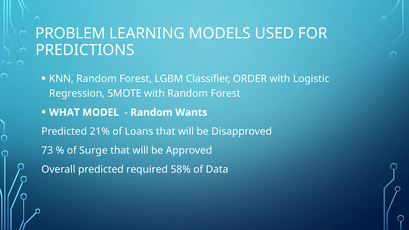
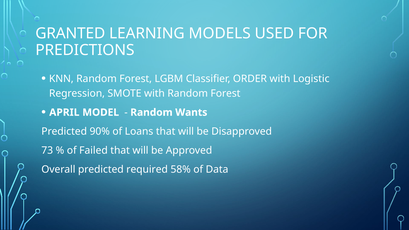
PROBLEM: PROBLEM -> GRANTED (70, 33)
WHAT: WHAT -> APRIL (64, 112)
21%: 21% -> 90% (100, 131)
Surge: Surge -> Failed (93, 150)
